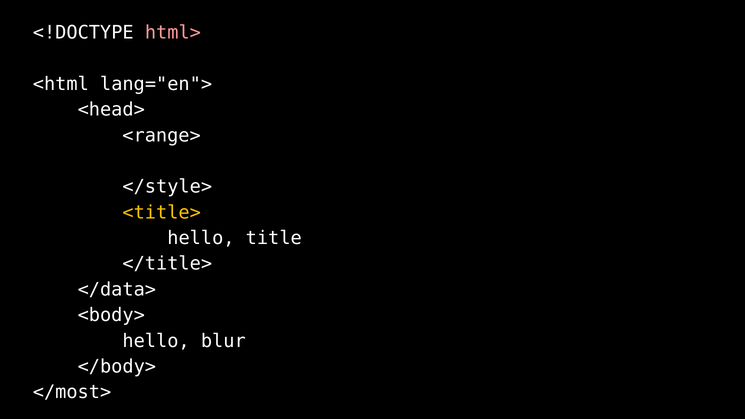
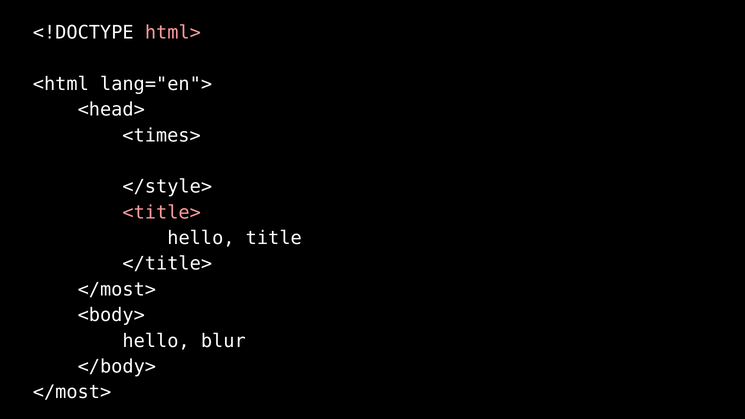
<range>: <range> -> <times> (162, 135)
<title> colour: yellow -> pink (162, 212)
</data>: </data> -> </most> (117, 290)
